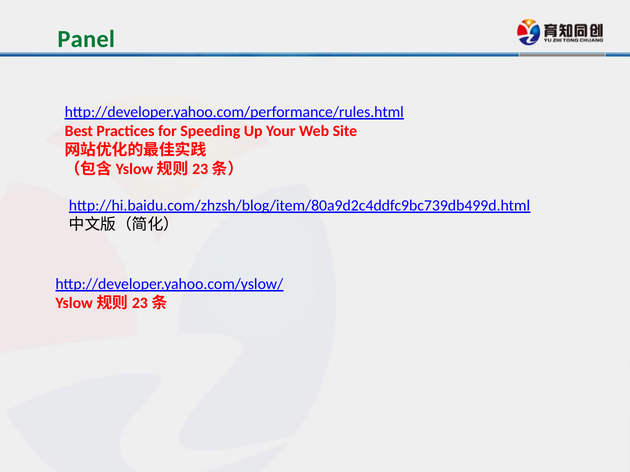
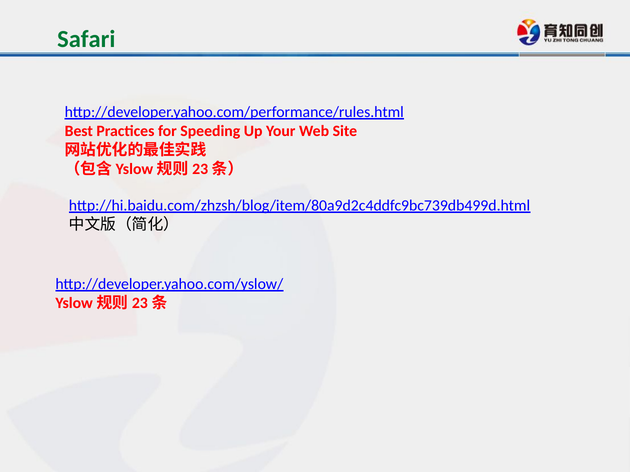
Panel: Panel -> Safari (86, 39)
